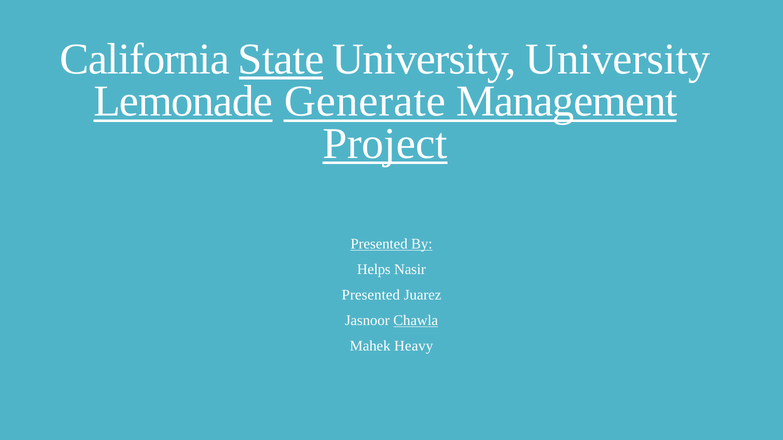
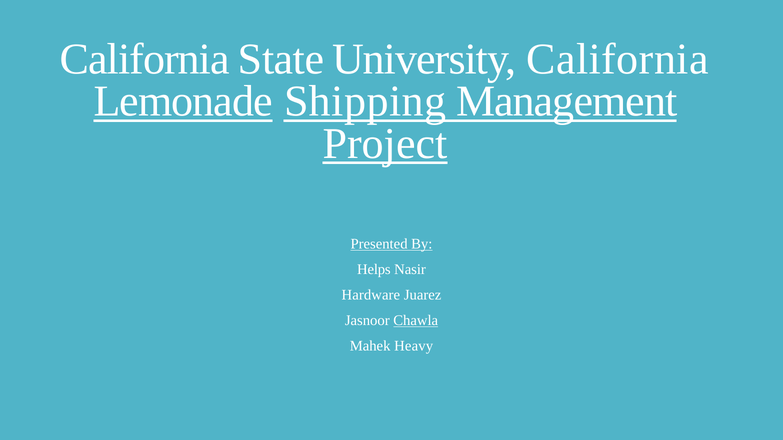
State underline: present -> none (281, 59)
University University: University -> California (617, 59)
Generate: Generate -> Shipping (365, 101)
Presented: Presented -> Hardware (371, 295)
